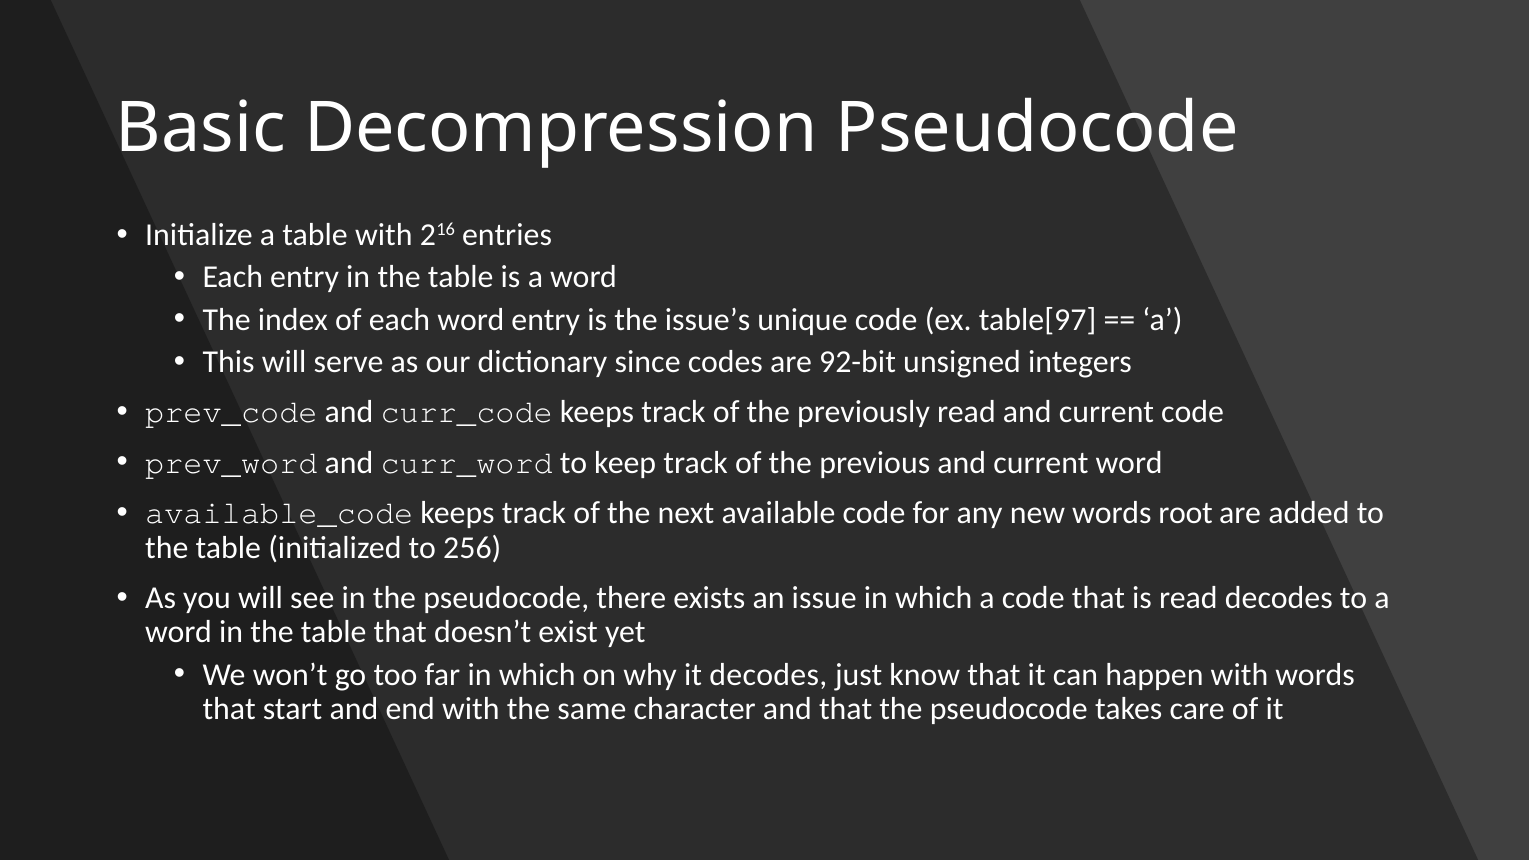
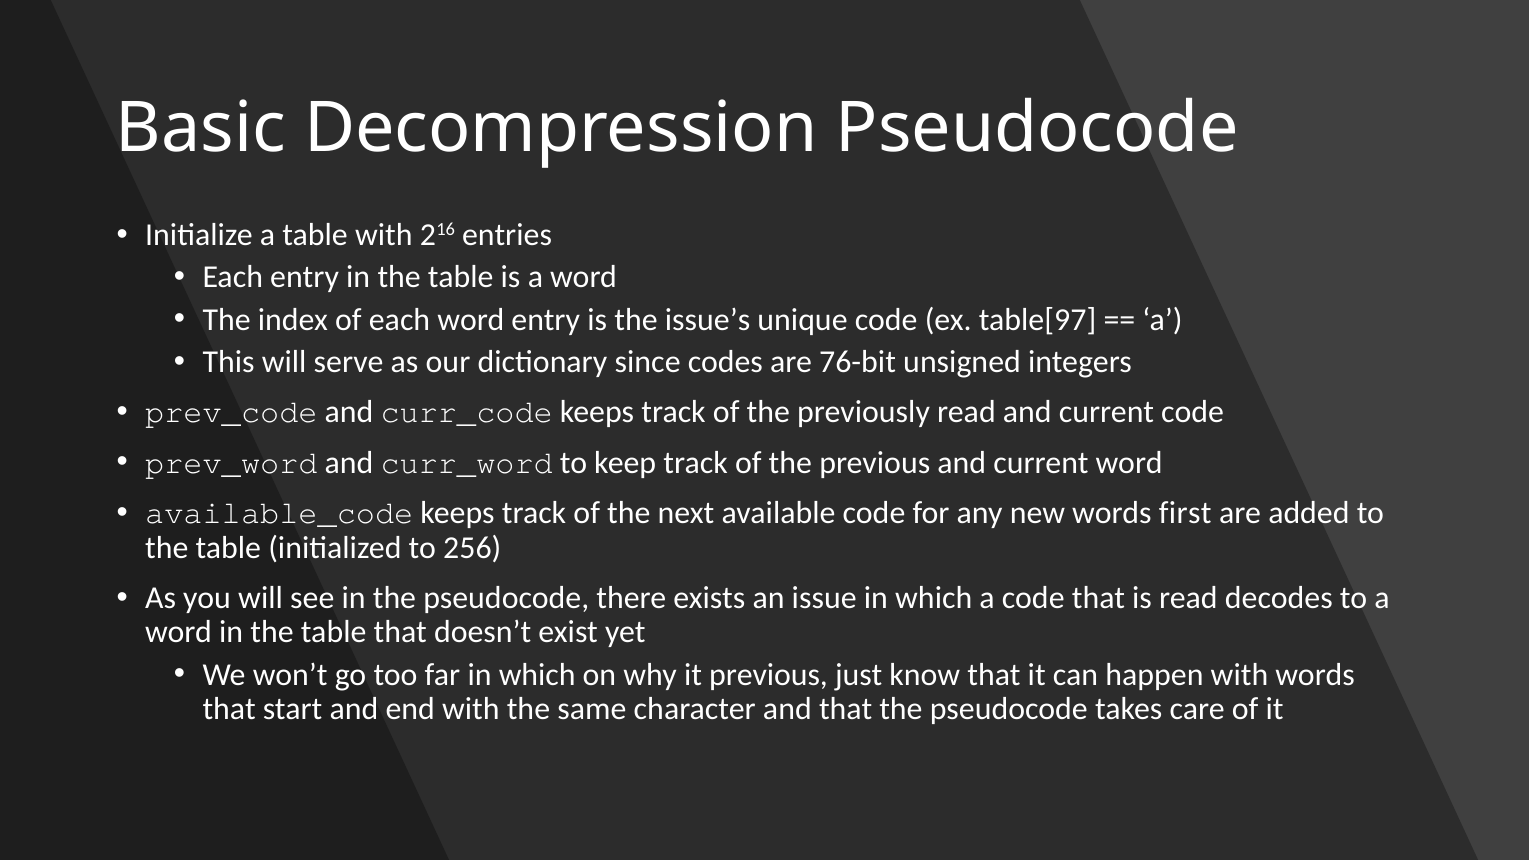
92-bit: 92-bit -> 76-bit (858, 362)
root: root -> first (1185, 513)
it decodes: decodes -> previous (769, 675)
